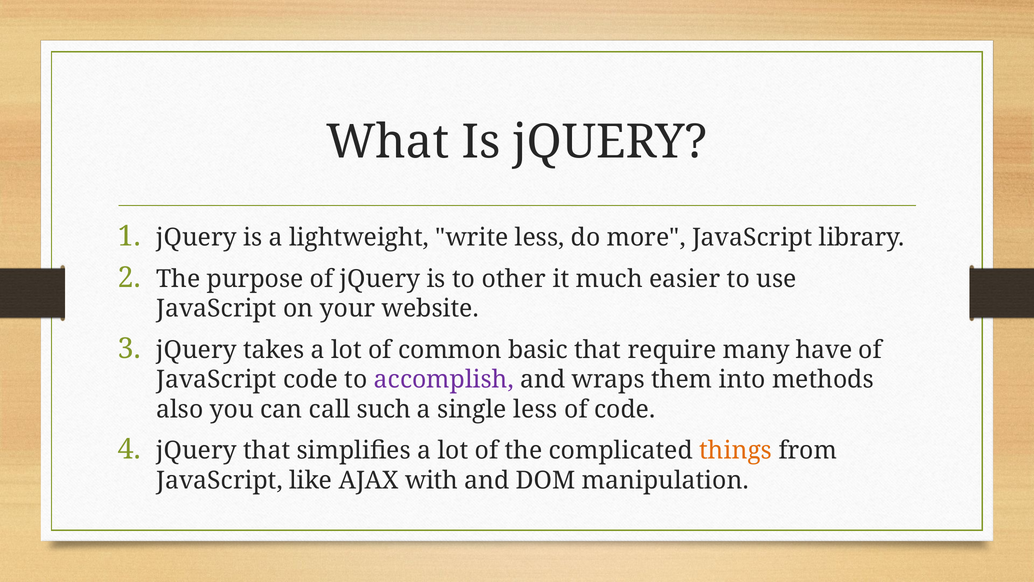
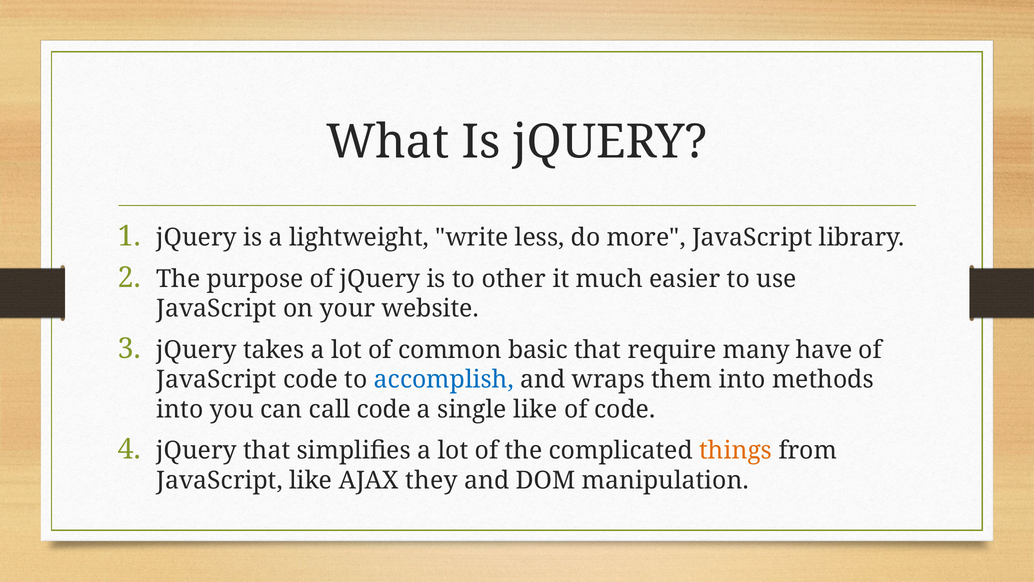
accomplish colour: purple -> blue (444, 379)
also: also -> into (180, 409)
call such: such -> code (384, 409)
single less: less -> like (535, 409)
with: with -> they (431, 480)
